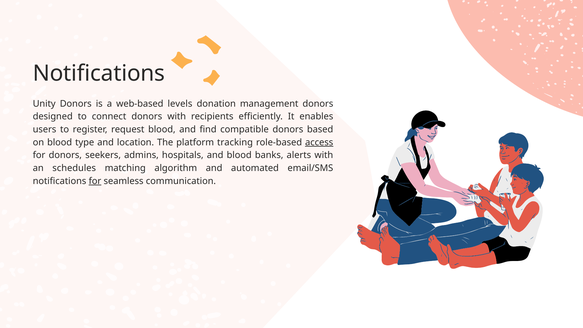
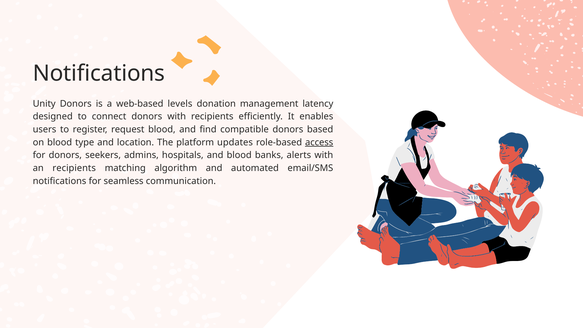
management donors: donors -> latency (318, 104)
tracking: tracking -> updates (235, 142)
an schedules: schedules -> recipients (74, 168)
for underline: present -> none (95, 181)
